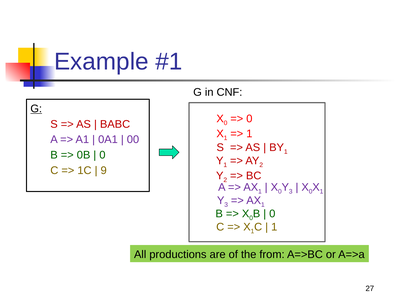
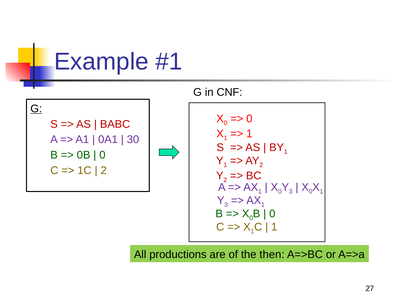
00: 00 -> 30 (133, 140)
9: 9 -> 2 (104, 171)
from: from -> then (272, 255)
